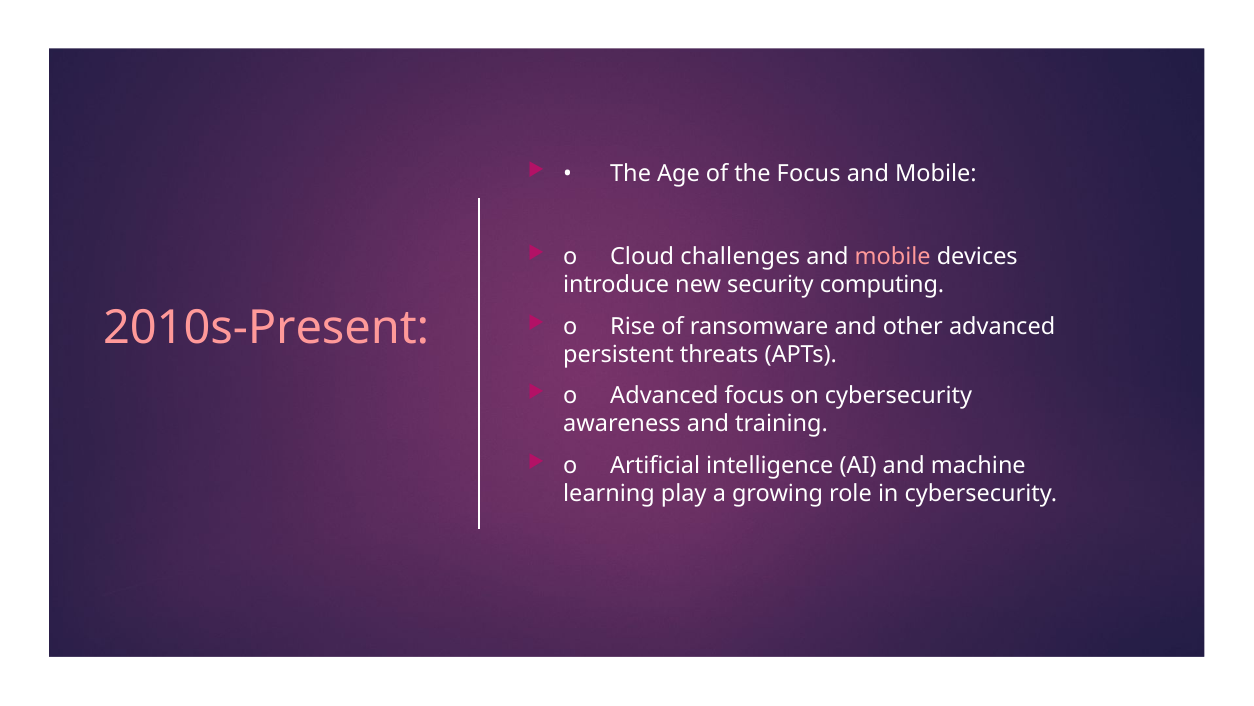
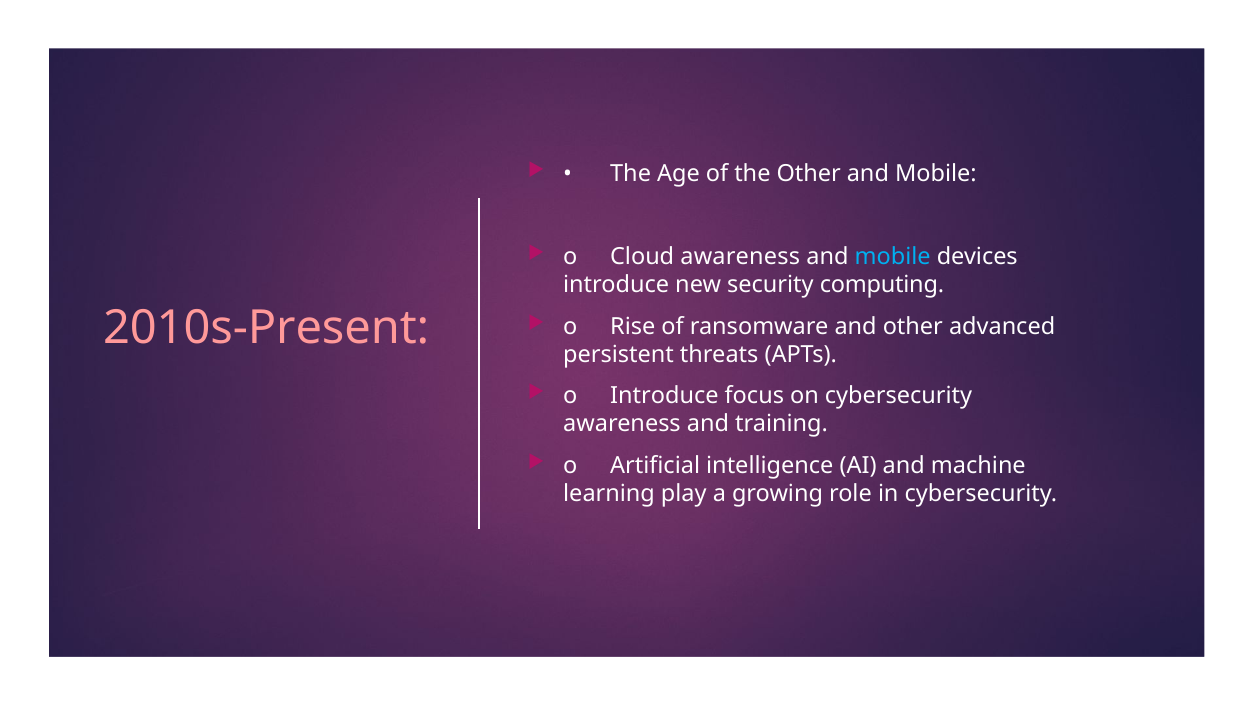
the Focus: Focus -> Other (809, 174)
Cloud challenges: challenges -> awareness (740, 257)
mobile colour: pink -> light blue (893, 257)
o Advanced: Advanced -> Introduce (664, 396)
